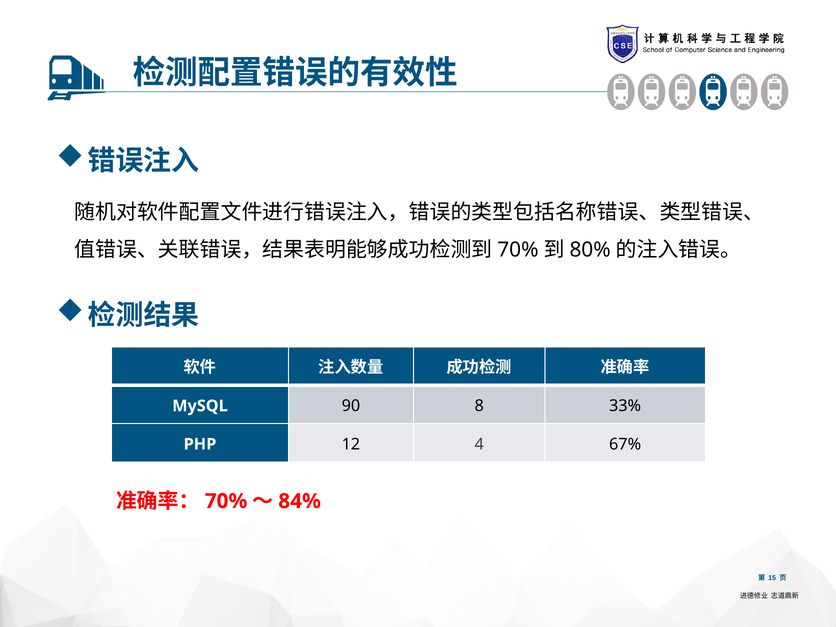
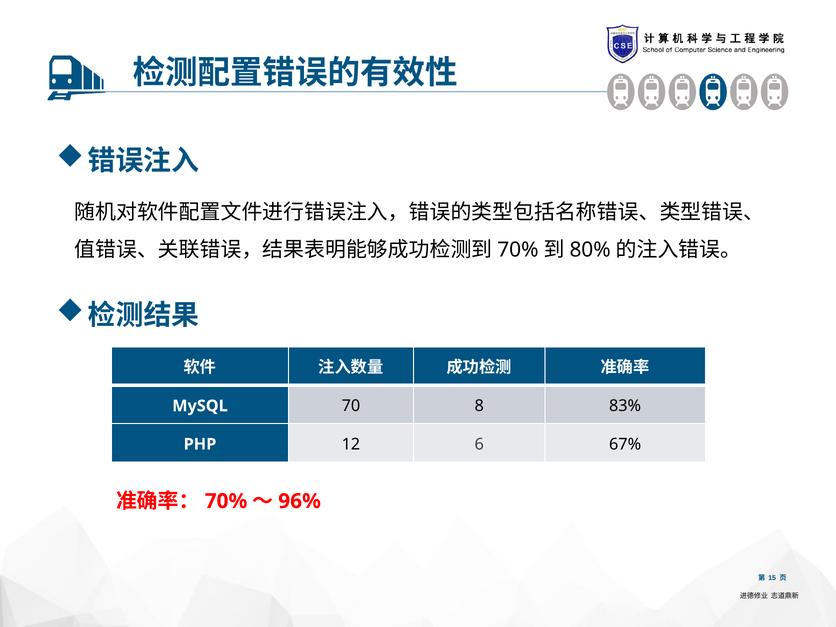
90: 90 -> 70 (351, 406)
33%: 33% -> 83% (625, 406)
4: 4 -> 6 (479, 444)
84%: 84% -> 96% (300, 501)
